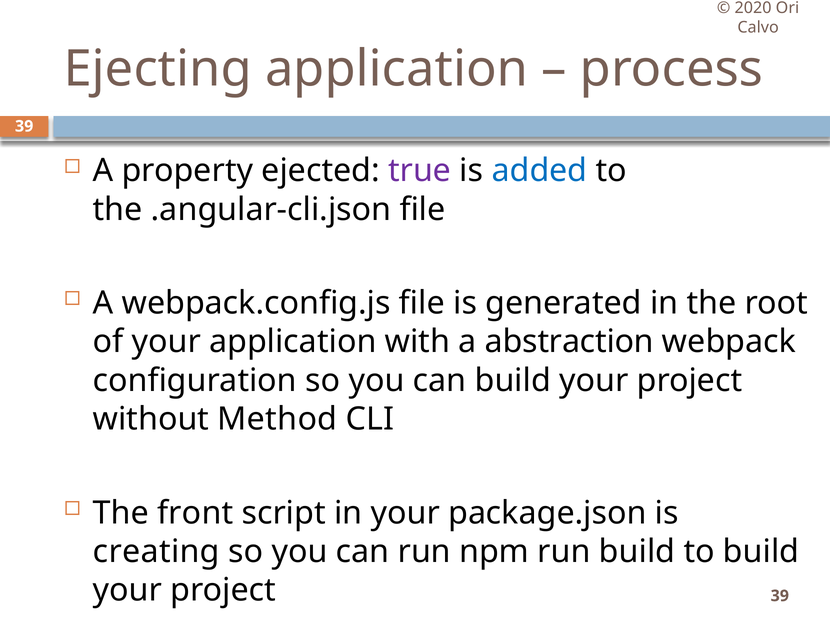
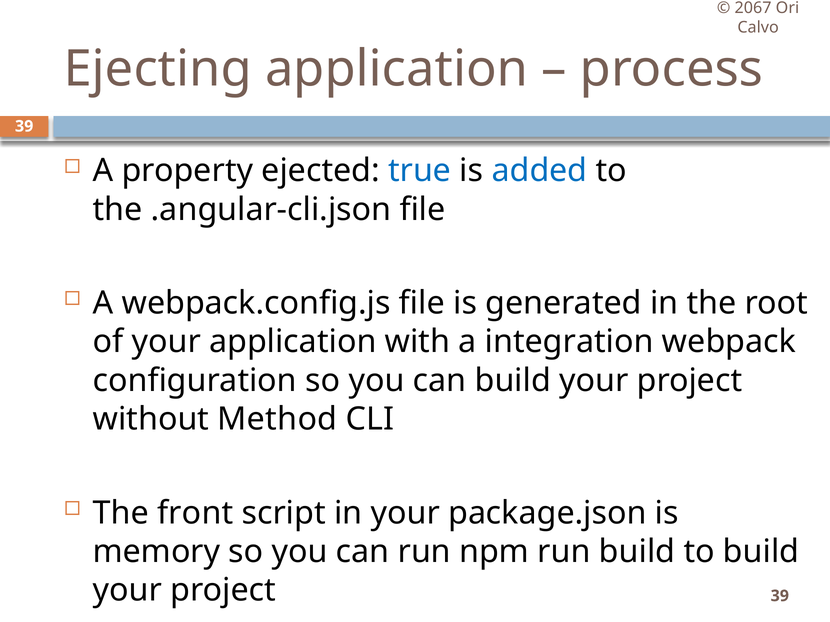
2020: 2020 -> 2067 (753, 8)
true colour: purple -> blue (420, 171)
abstraction: abstraction -> integration (569, 342)
creating: creating -> memory (156, 552)
